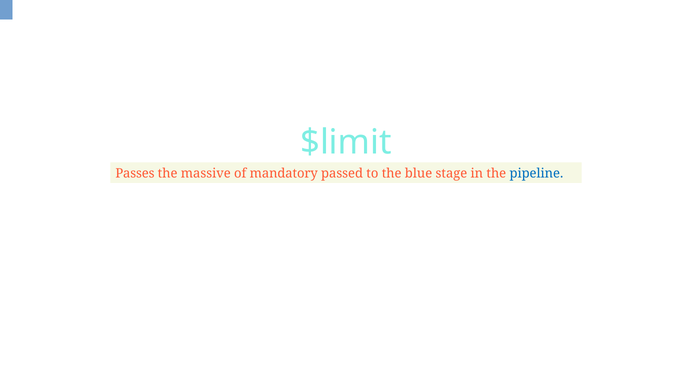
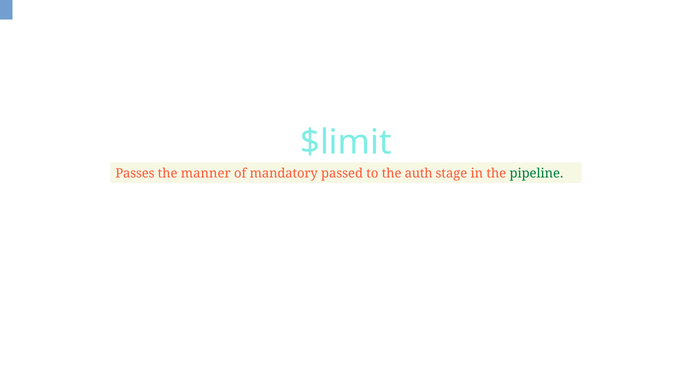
massive: massive -> manner (206, 174)
blue: blue -> auth (419, 174)
pipeline colour: blue -> green (536, 174)
